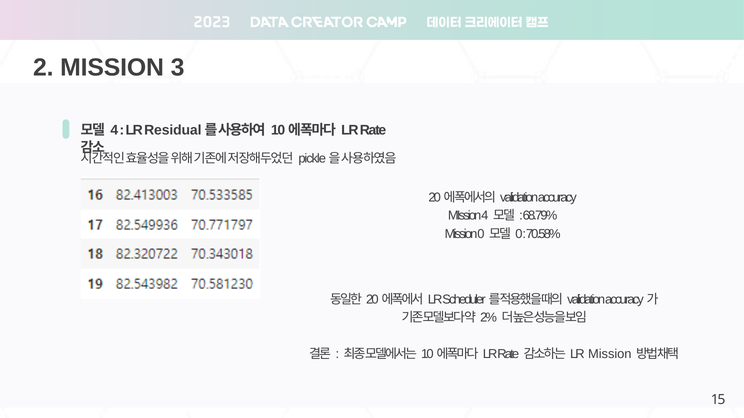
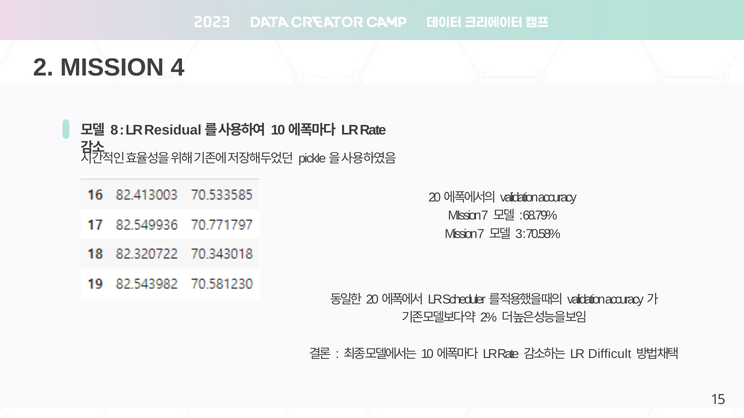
3: 3 -> 4 (178, 68)
4: 4 -> 8 (114, 130)
4: 4 -> 7 (485, 216)
0: 0 -> 7 (481, 234)
0: 0 -> 3 (519, 234)
LR Mission: Mission -> Difficult (610, 355)
